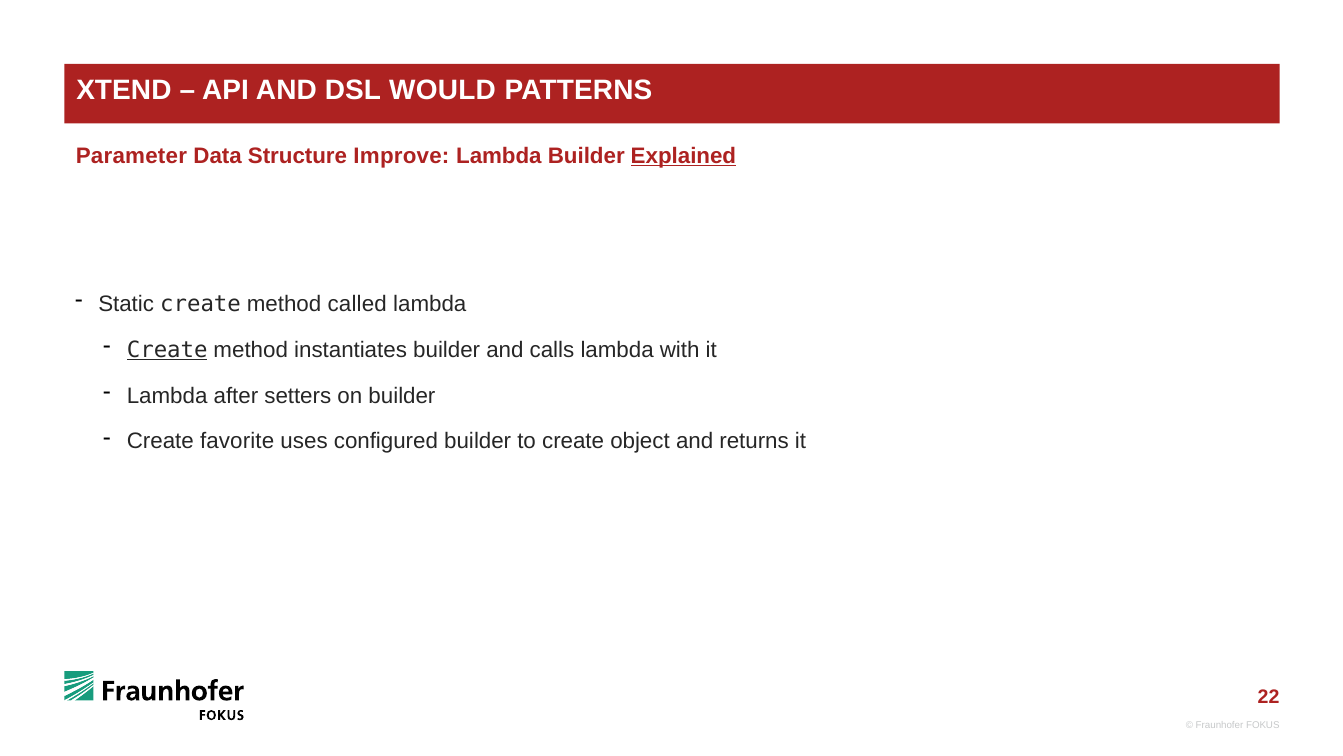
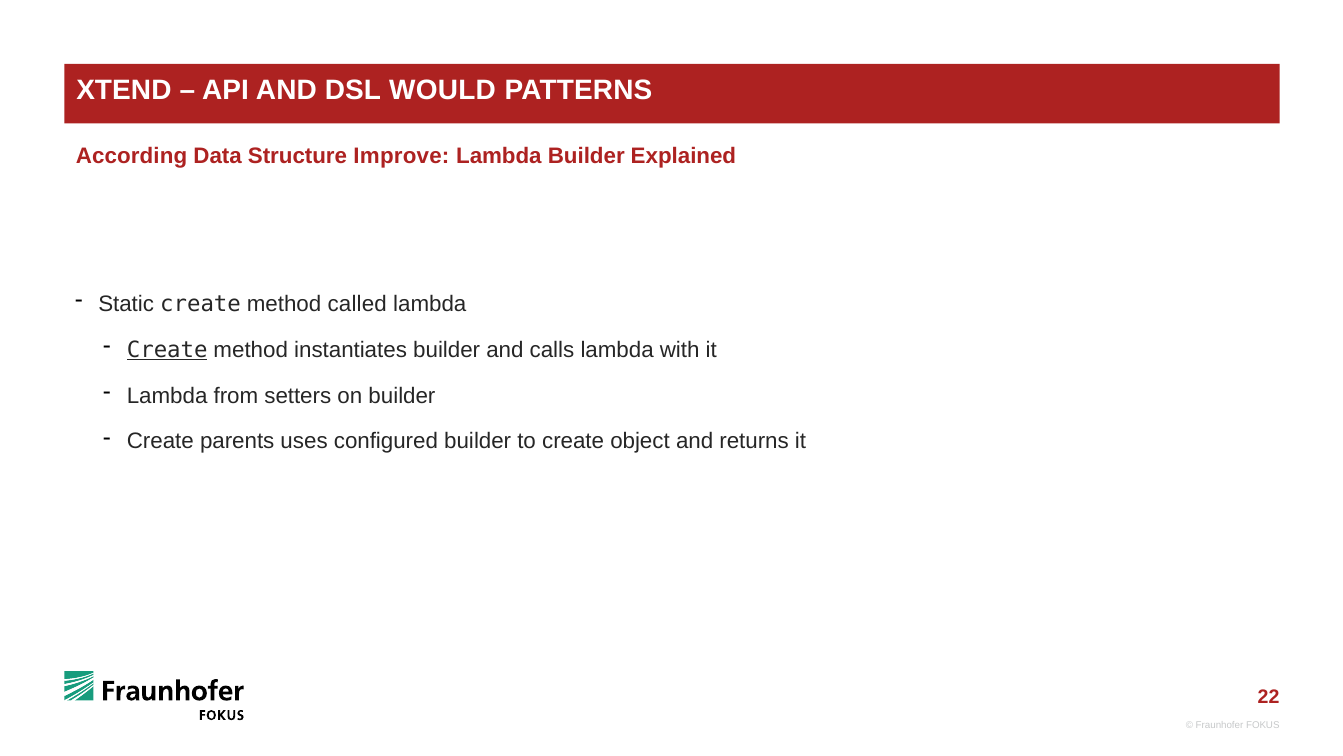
Parameter: Parameter -> According (131, 156)
Explained underline: present -> none (683, 156)
after: after -> from (236, 395)
favorite: favorite -> parents (237, 441)
